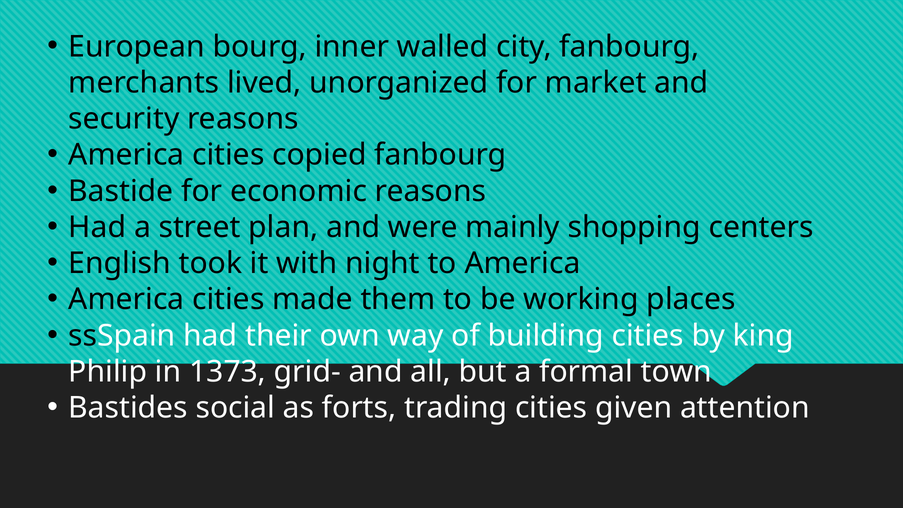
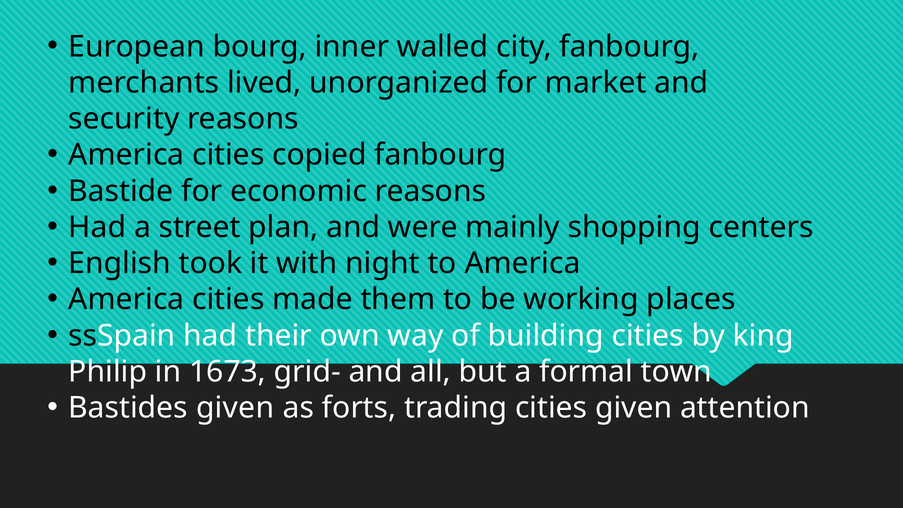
1373: 1373 -> 1673 (228, 372)
Bastides social: social -> given (235, 408)
